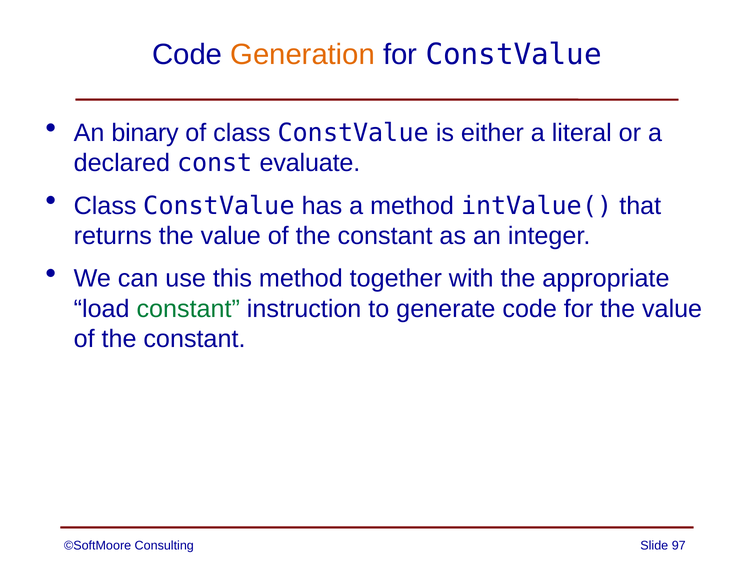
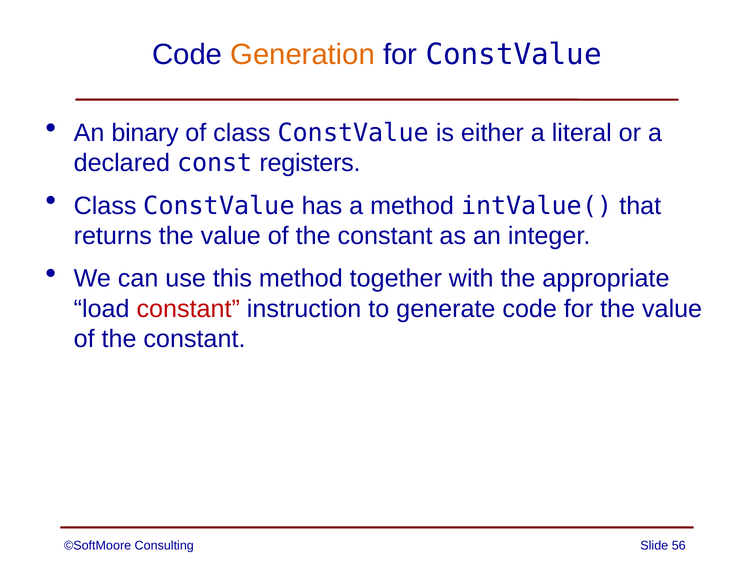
evaluate: evaluate -> registers (310, 163)
constant colour: green -> red (188, 309)
97: 97 -> 56 (679, 546)
